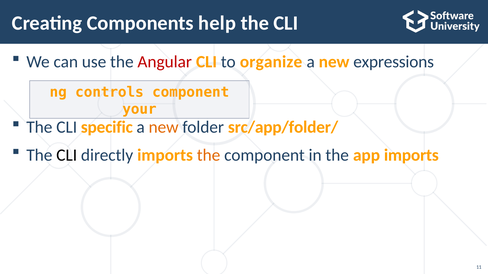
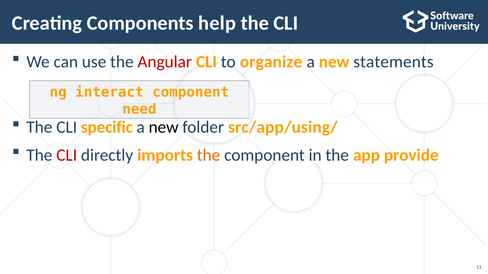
expressions: expressions -> statements (393, 62)
controls: controls -> interact (109, 92)
your: your -> need (139, 109)
new colour: orange -> black (164, 127)
src/app/folder/: src/app/folder/ -> src/app/using/ (283, 127)
CLI colour: black -> red (67, 155)
app imports: imports -> provide (411, 155)
